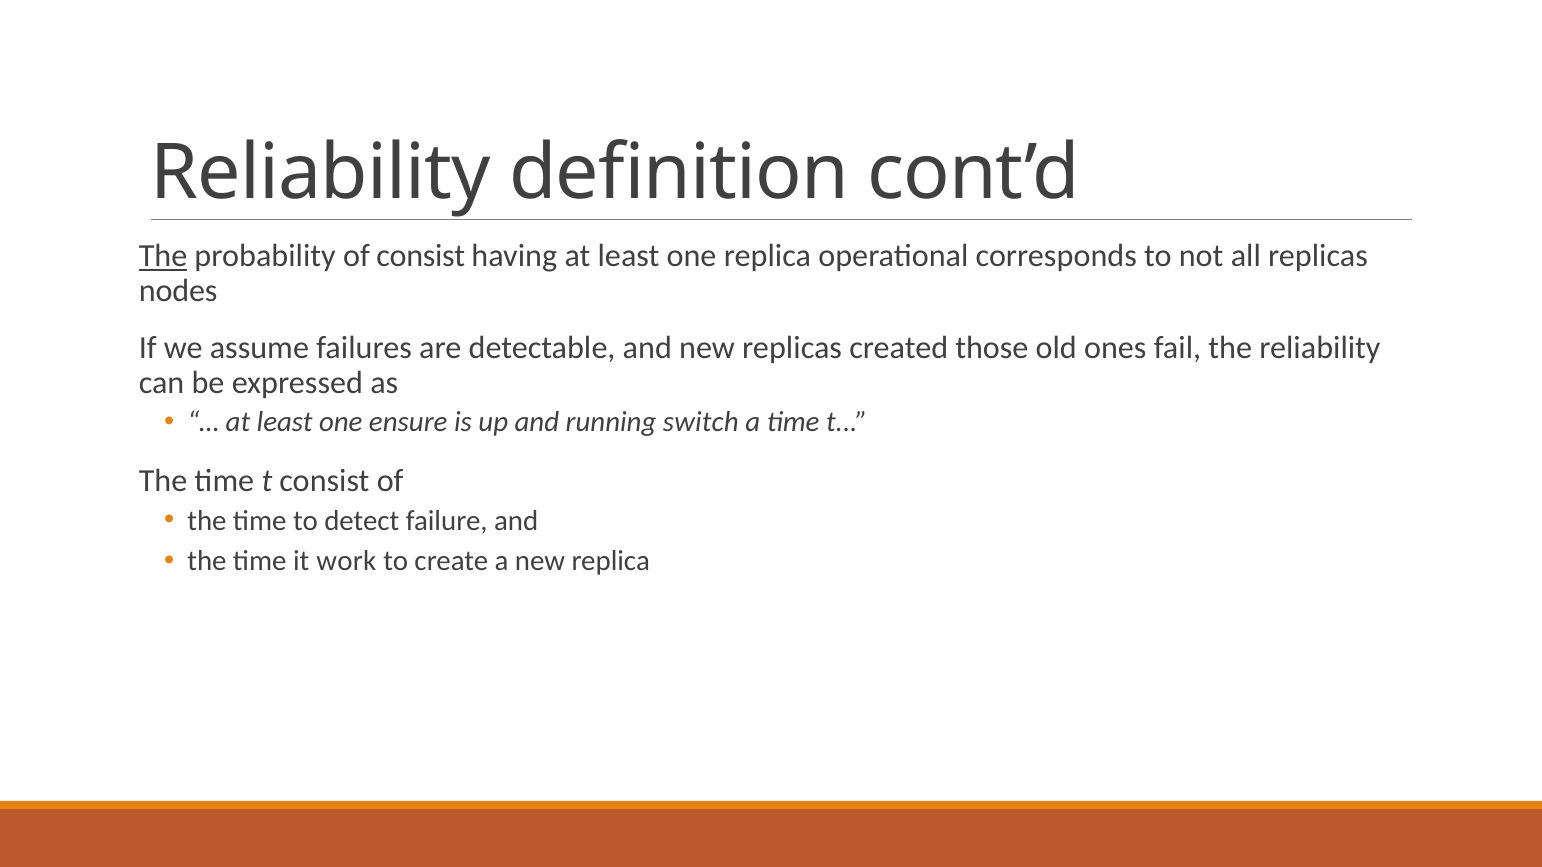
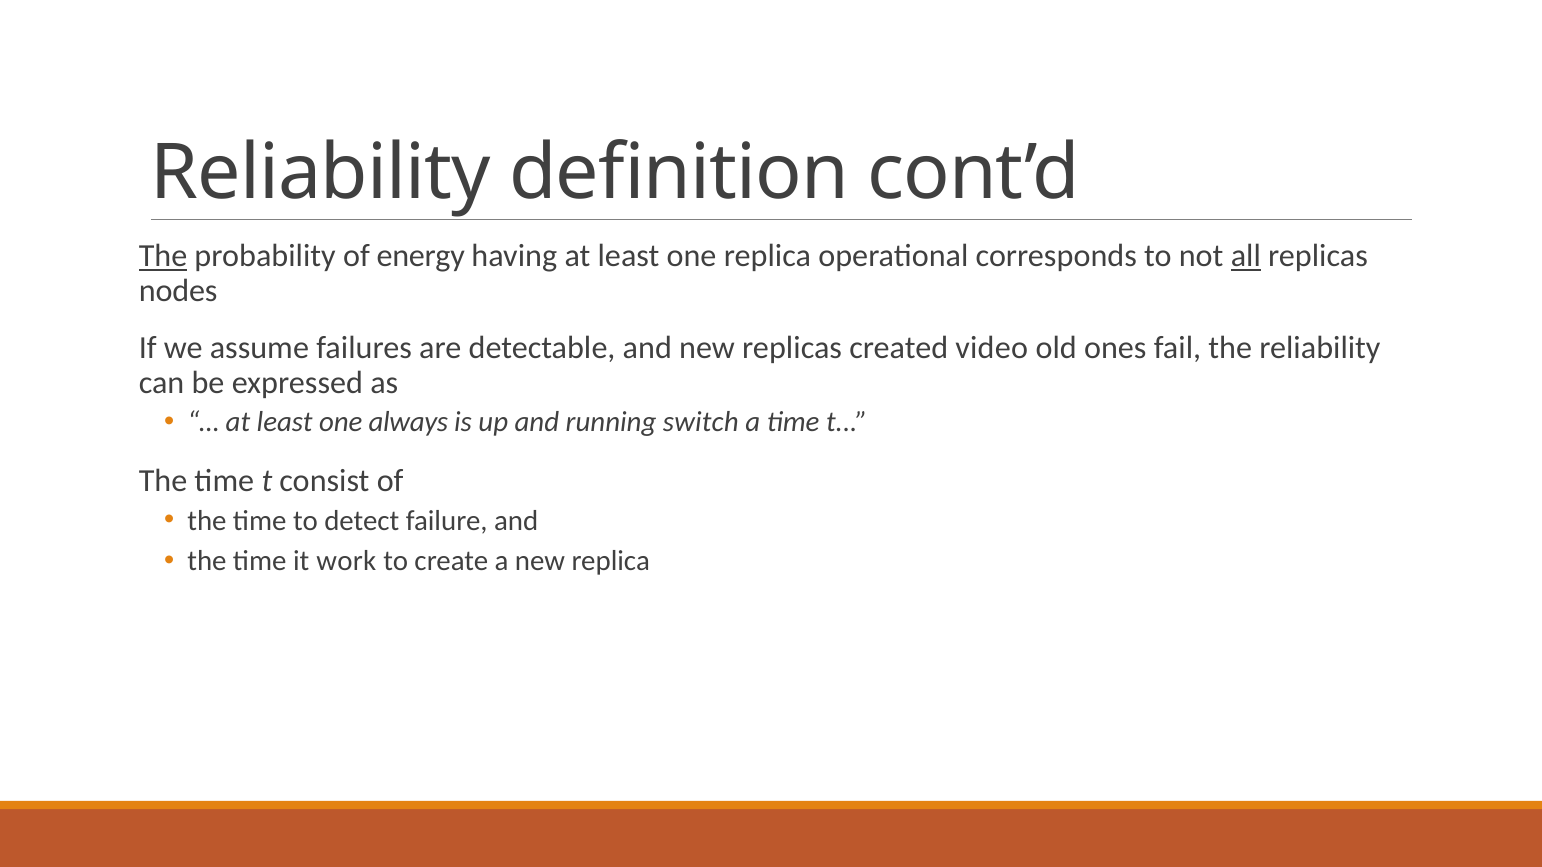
of consist: consist -> energy (421, 256)
all underline: none -> present (1246, 256)
those: those -> video (992, 348)
ensure: ensure -> always (408, 423)
